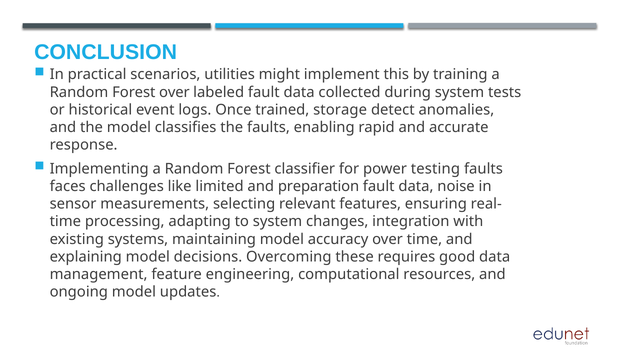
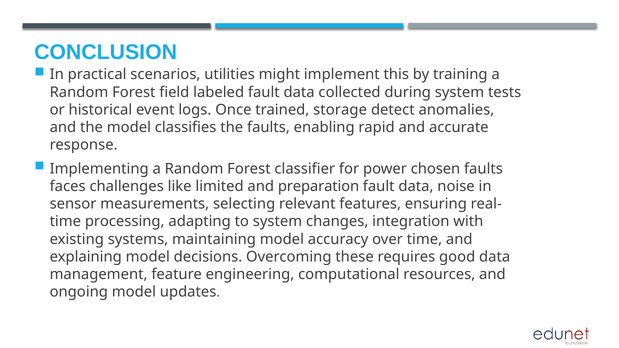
Forest over: over -> field (174, 92)
testing: testing -> chosen (436, 169)
